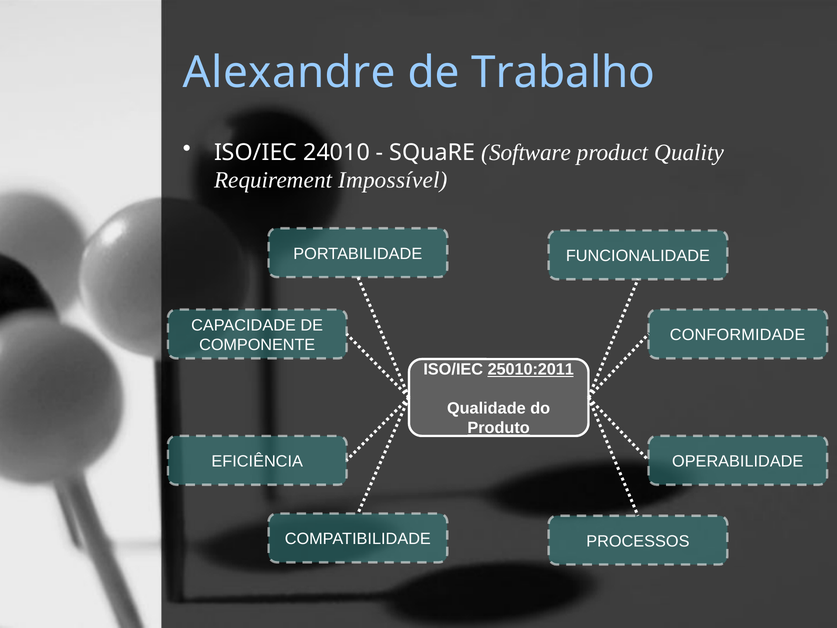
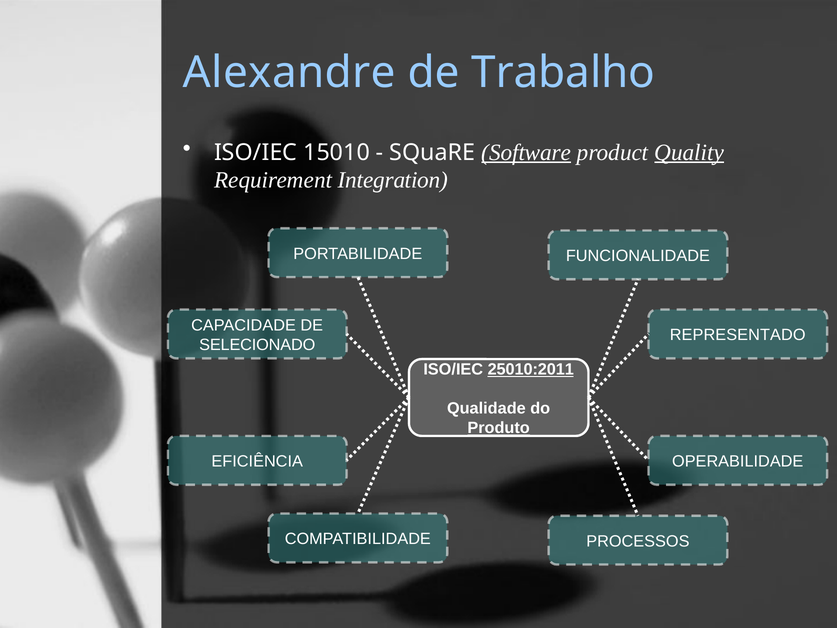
24010: 24010 -> 15010 (337, 152)
Software underline: none -> present (526, 152)
Quality underline: none -> present (689, 152)
Impossível: Impossível -> Integration (393, 180)
CONFORMIDADE: CONFORMIDADE -> REPRESENTADO (738, 335)
COMPONENTE: COMPONENTE -> SELECIONADO (257, 345)
